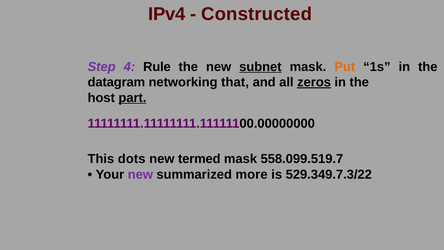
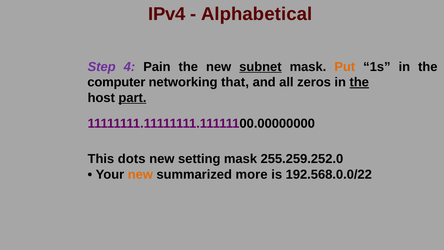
Constructed: Constructed -> Alphabetical (257, 14)
Rule: Rule -> Pain (157, 67)
datagram: datagram -> computer (116, 82)
zeros underline: present -> none (314, 82)
the underline: none -> present (359, 82)
termed: termed -> setting (199, 159)
558.099.519.7: 558.099.519.7 -> 255.259.252.0 (302, 159)
new colour: purple -> orange (140, 174)
529.349.7.3/22: 529.349.7.3/22 -> 192.568.0.0/22 (329, 174)
